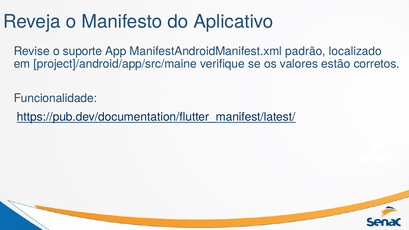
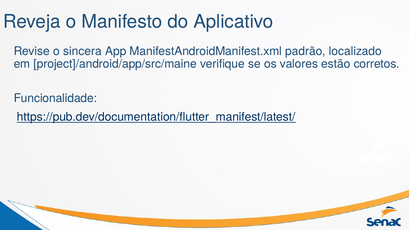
suporte: suporte -> sincera (82, 51)
